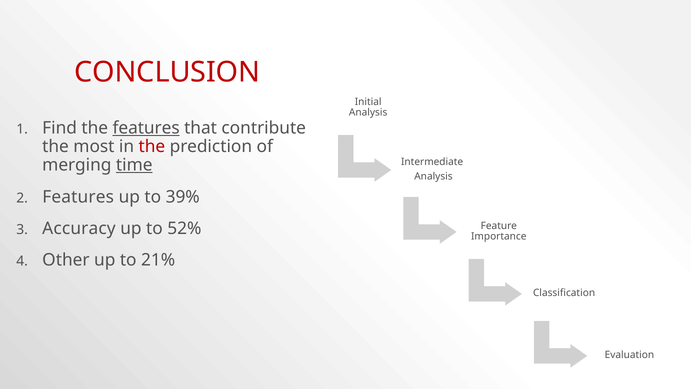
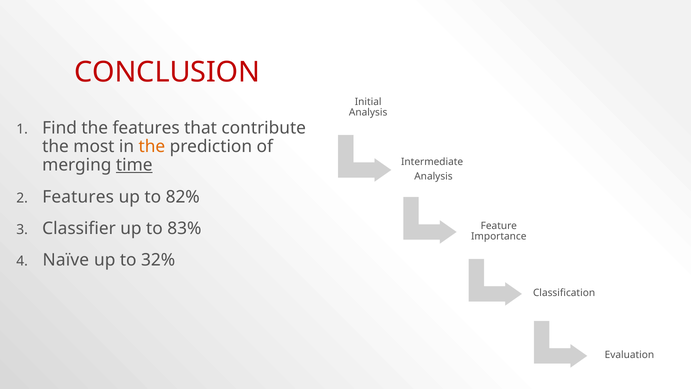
features underline: present -> none (146, 128)
the colour: red -> orange (152, 146)
39%: 39% -> 82% (183, 197)
Accuracy: Accuracy -> Classifier (79, 228)
52%: 52% -> 83% (184, 228)
Other: Other -> Naïve (66, 260)
21%: 21% -> 32% (158, 260)
